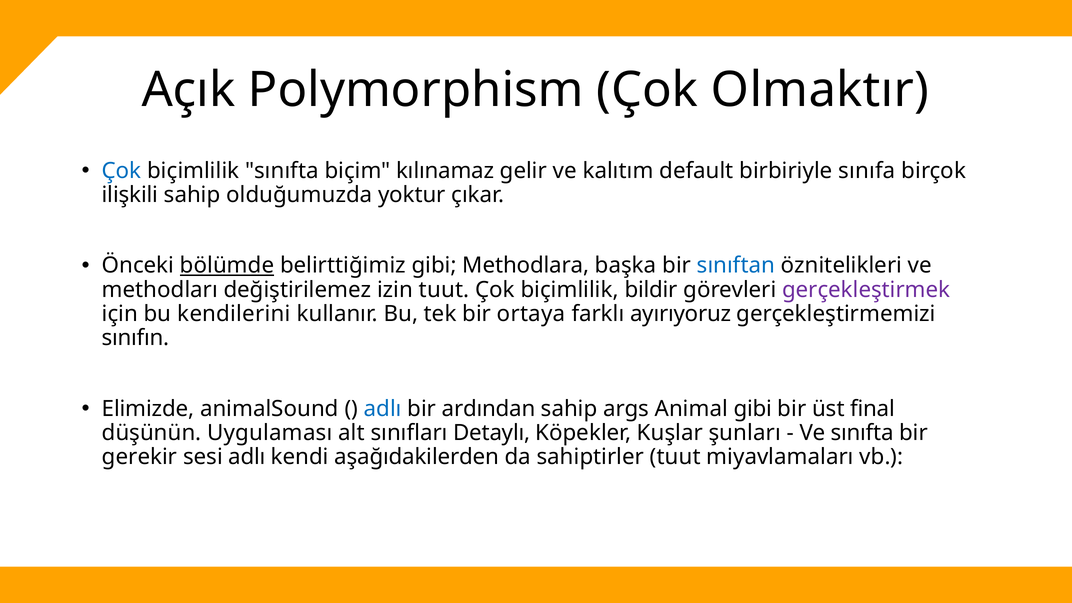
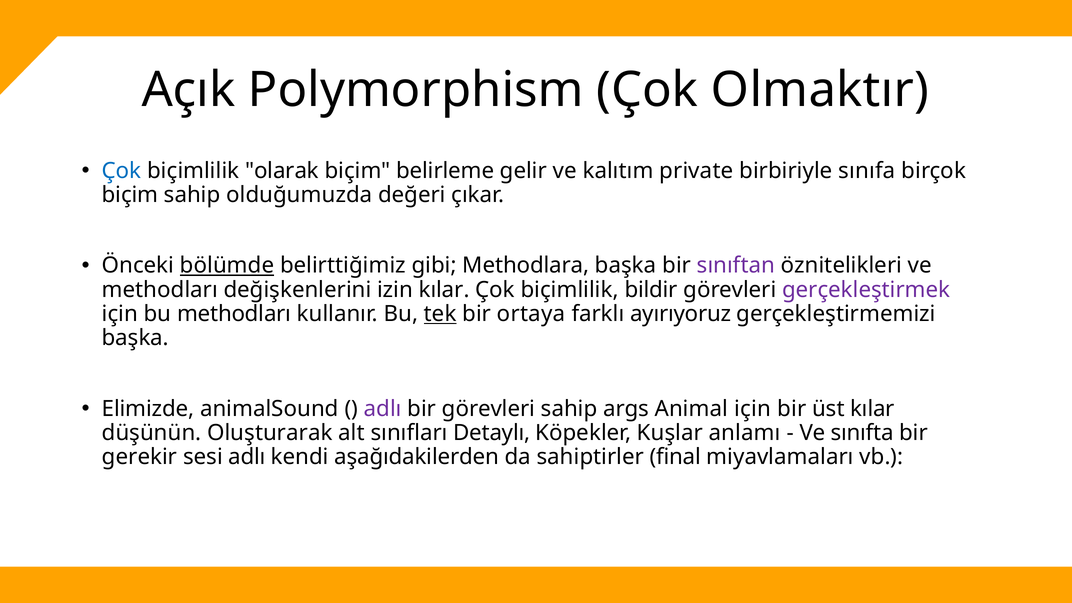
biçimlilik sınıfta: sınıfta -> olarak (282, 171)
kılınamaz: kılınamaz -> belirleme (445, 171)
default: default -> private (696, 171)
ilişkili: ilişkili -> biçim (130, 195)
yoktur: yoktur -> değeri (412, 195)
sınıftan colour: blue -> purple (736, 266)
değiştirilemez: değiştirilemez -> değişkenlerini (297, 290)
izin tuut: tuut -> kılar (444, 290)
bu kendilerini: kendilerini -> methodları (234, 314)
tek underline: none -> present (440, 314)
sınıfın: sınıfın -> başka (135, 338)
adlı colour: blue -> purple (383, 409)
bir ardından: ardından -> görevleri (489, 409)
Animal gibi: gibi -> için (753, 409)
üst final: final -> kılar (872, 409)
Uygulaması: Uygulaması -> Oluşturarak (270, 433)
şunları: şunları -> anlamı (745, 433)
sahiptirler tuut: tuut -> final (675, 457)
